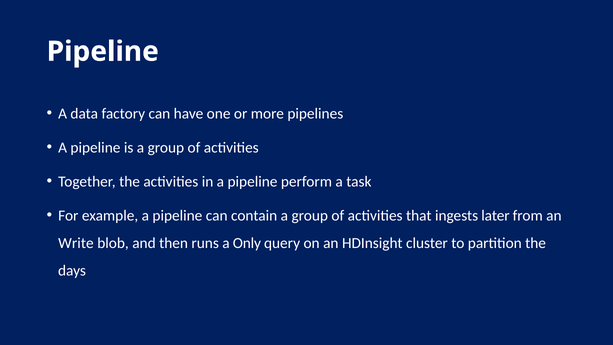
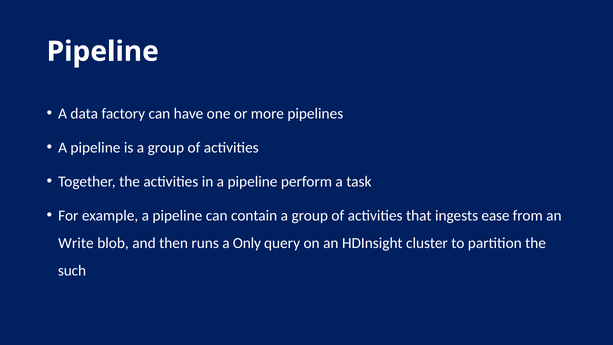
later: later -> ease (496, 215)
days: days -> such (72, 271)
